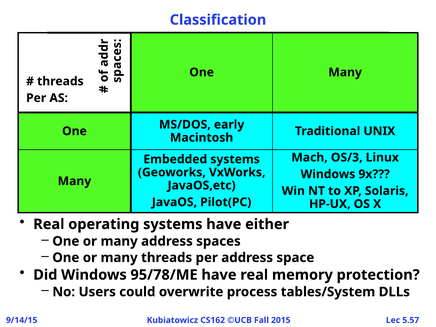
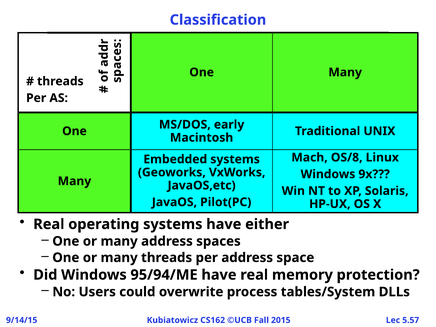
OS/3: OS/3 -> OS/8 (347, 157)
95/78/ME: 95/78/ME -> 95/94/ME (164, 275)
